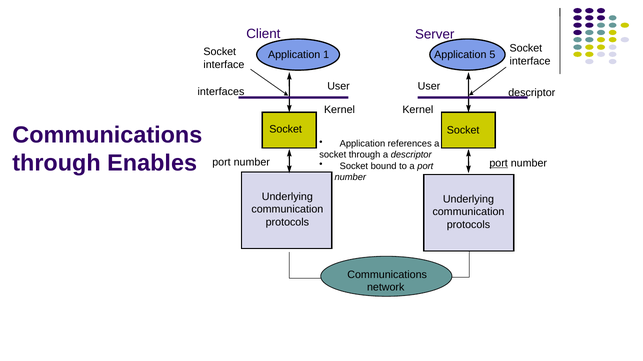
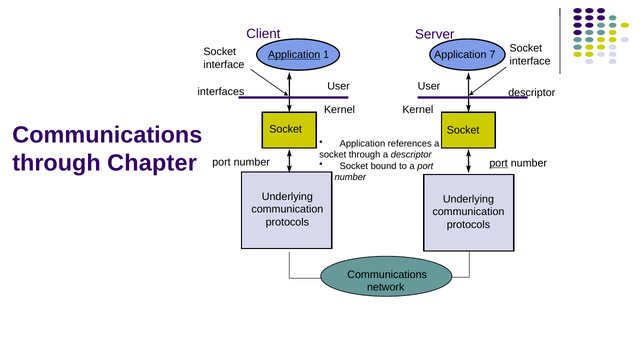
Application underline: none -> present (294, 55)
5: 5 -> 7 (492, 55)
Enables: Enables -> Chapter (152, 164)
